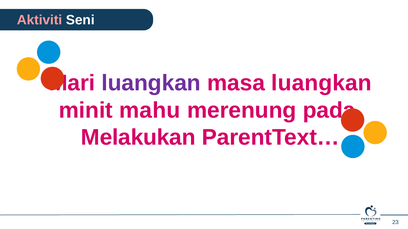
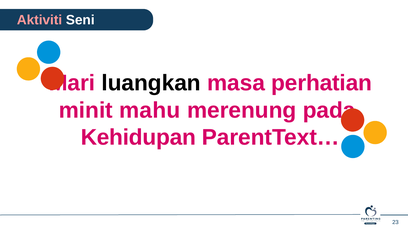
luangkan colour: purple -> black (151, 83)
masa luangkan: luangkan -> perhatian (322, 83)
Melakukan: Melakukan -> Kehidupan (138, 138)
